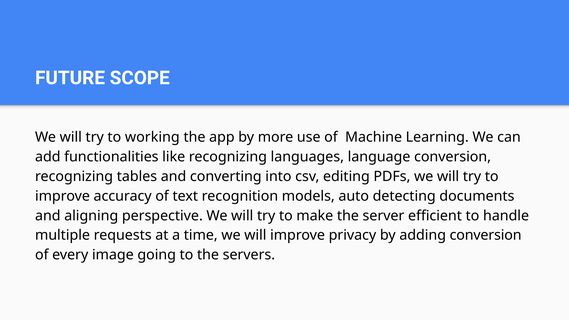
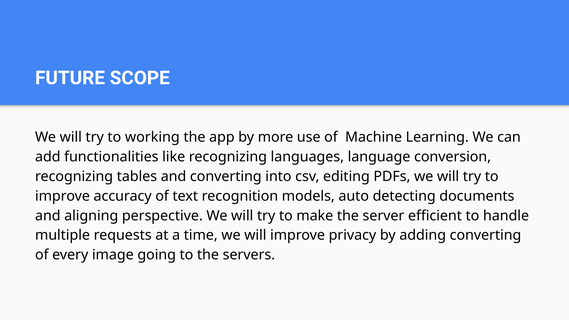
adding conversion: conversion -> converting (486, 235)
